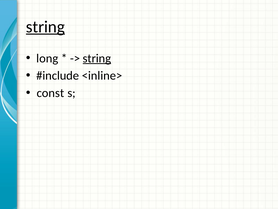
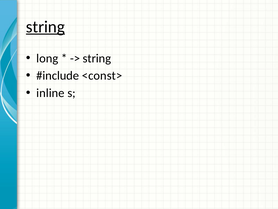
string underline: present -> none (97, 58)
<inline>: <inline> -> <const> (102, 76)
const: const -> inline (50, 93)
